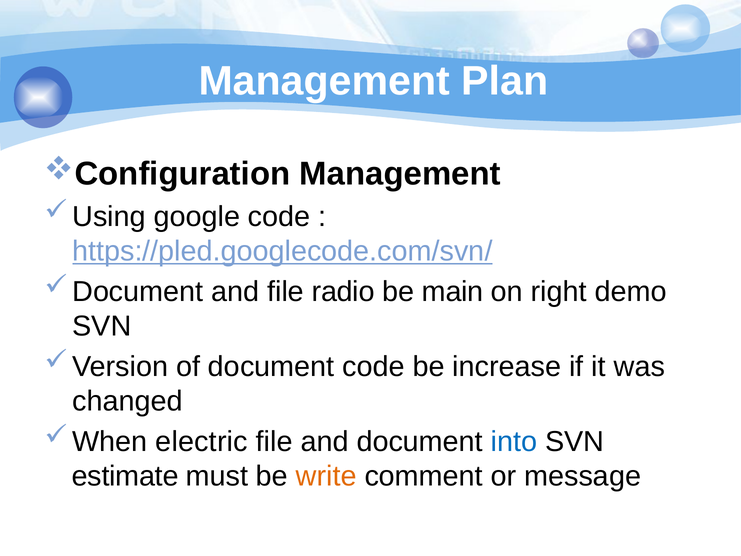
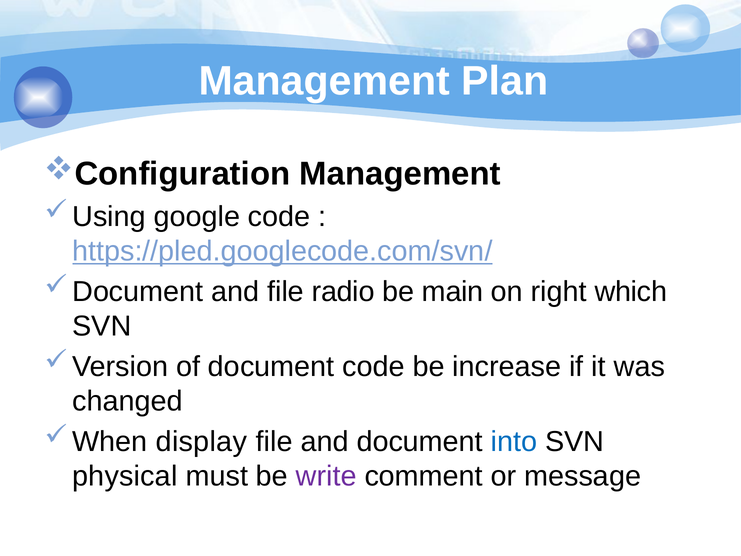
demo: demo -> which (631, 291)
electric: electric -> display (201, 441)
estimate: estimate -> physical (125, 476)
write colour: orange -> purple (326, 476)
